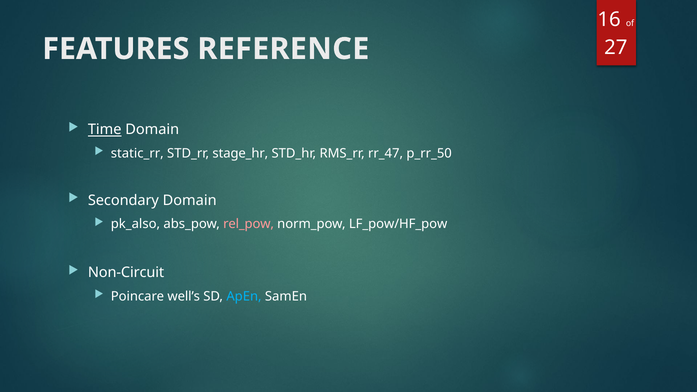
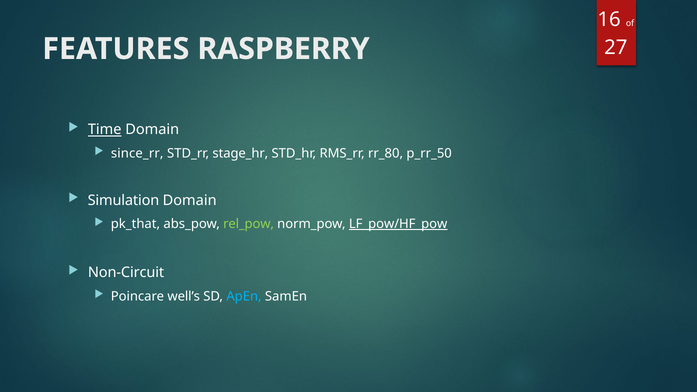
REFERENCE: REFERENCE -> RASPBERRY (284, 49)
static_rr: static_rr -> since_rr (137, 153)
rr_47: rr_47 -> rr_80 (386, 153)
Secondary: Secondary -> Simulation (123, 200)
pk_also: pk_also -> pk_that (135, 224)
rel_pow colour: pink -> light green (249, 224)
LF_pow/HF_pow underline: none -> present (398, 224)
